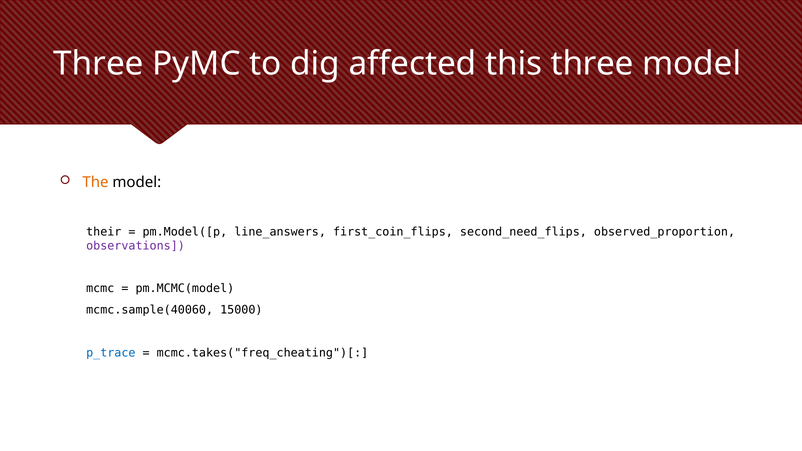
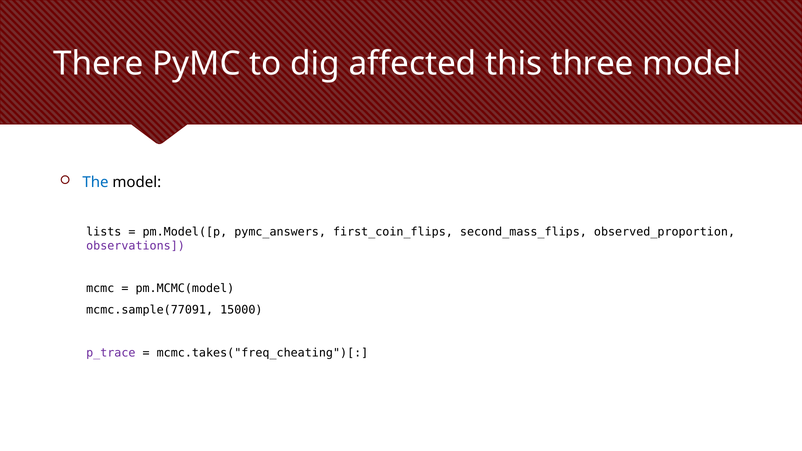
Three: Three -> There (99, 64)
The colour: orange -> blue (95, 182)
their: their -> lists (104, 232)
line_answers: line_answers -> pymc_answers (280, 232)
second_need_flips: second_need_flips -> second_mass_flips (523, 232)
mcmc.sample(40060: mcmc.sample(40060 -> mcmc.sample(77091 (150, 310)
p_trace colour: blue -> purple (111, 353)
